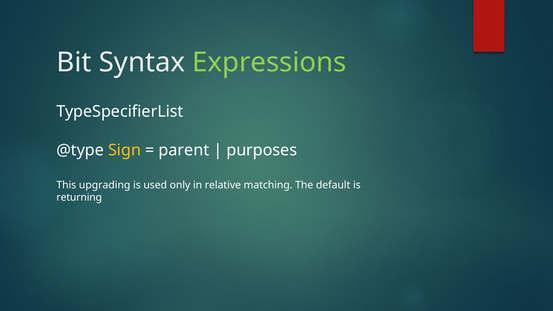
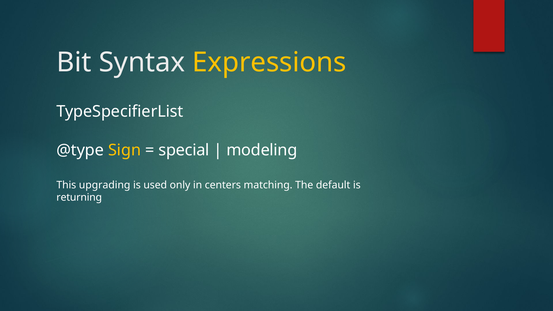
Expressions colour: light green -> yellow (269, 62)
parent: parent -> special (184, 150)
purposes: purposes -> modeling (262, 150)
relative: relative -> centers (223, 185)
